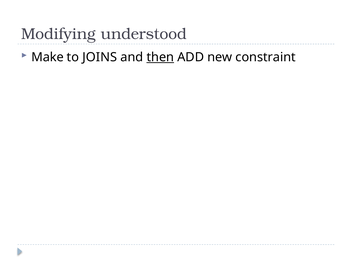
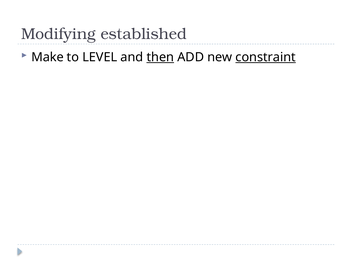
understood: understood -> established (144, 34)
JOINS: JOINS -> LEVEL (100, 57)
constraint underline: none -> present (266, 57)
